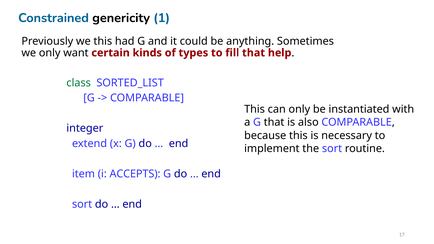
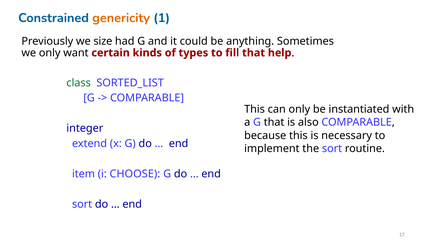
genericity colour: black -> orange (121, 18)
we this: this -> size (103, 41)
ACCEPTS: ACCEPTS -> CHOOSE (135, 174)
